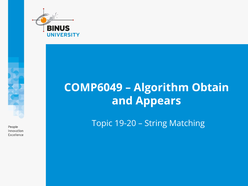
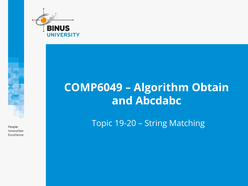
Appears: Appears -> Abcdabc (158, 101)
